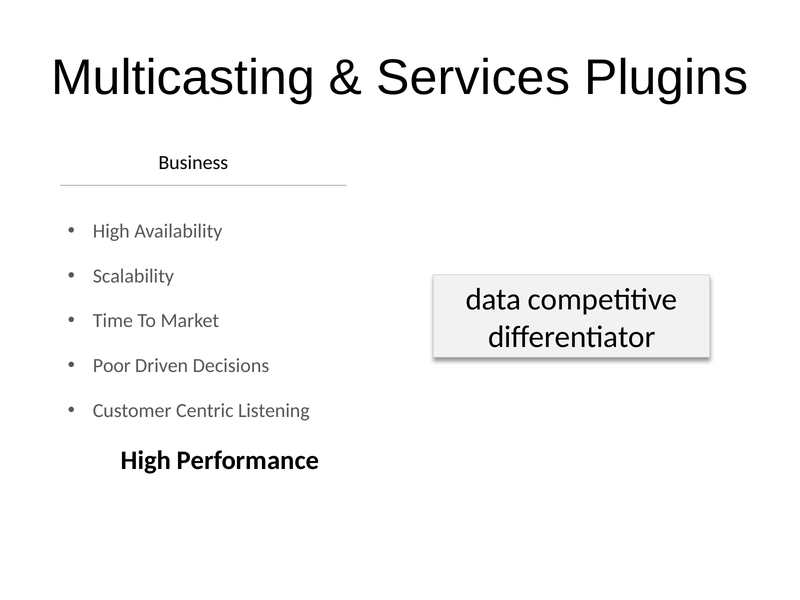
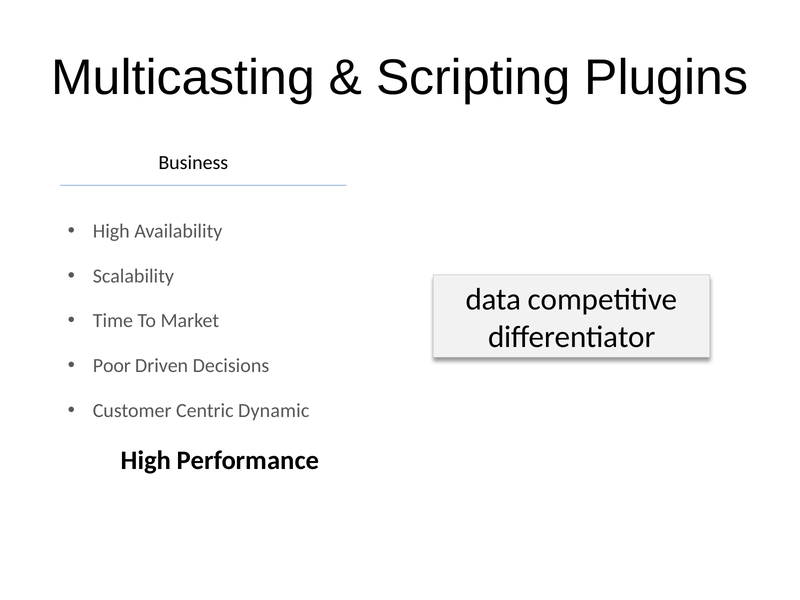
Services: Services -> Scripting (473, 78)
Listening: Listening -> Dynamic (274, 411)
